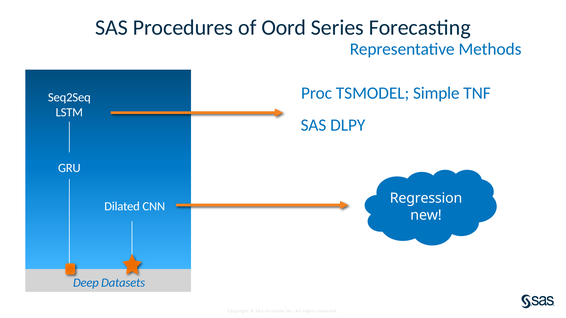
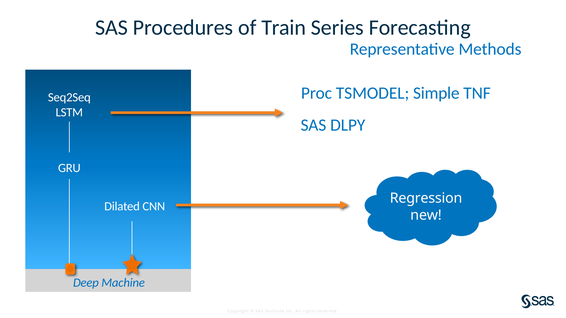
Oord: Oord -> Train (284, 28)
Datasets: Datasets -> Machine (123, 283)
